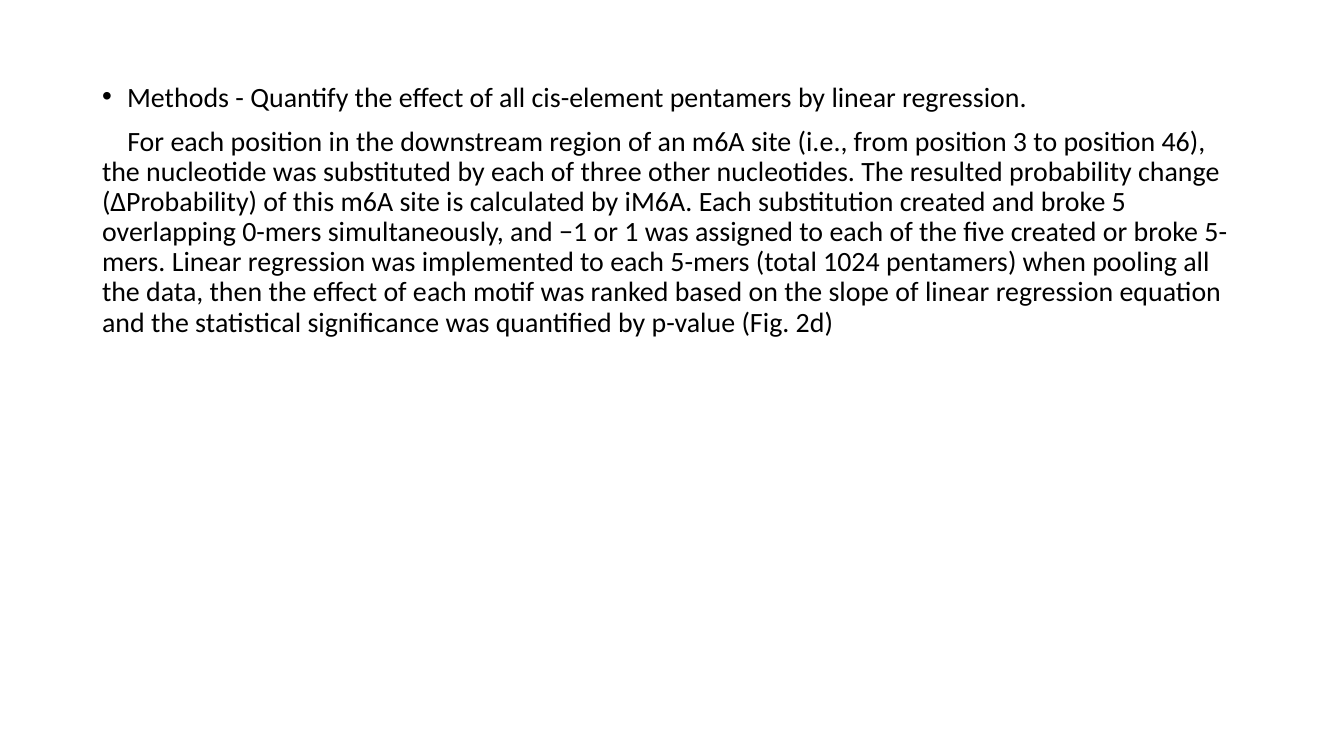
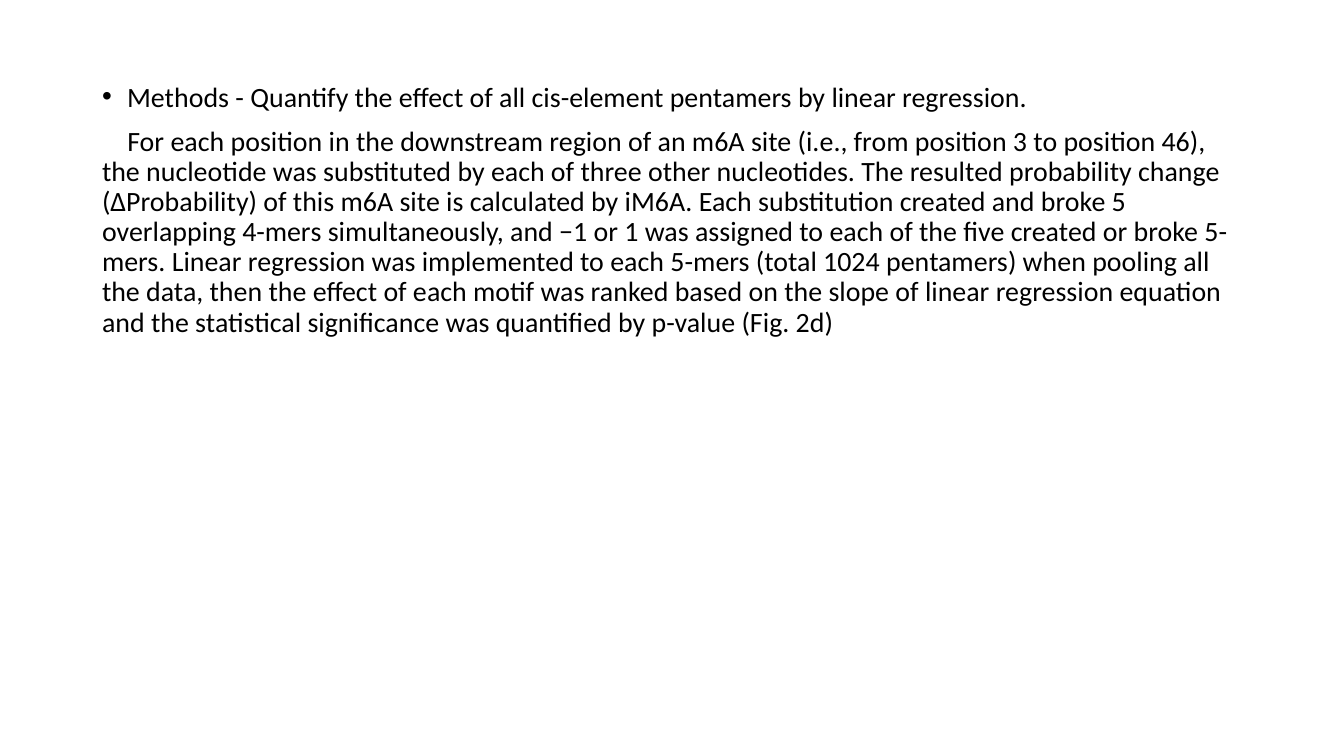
0-mers: 0-mers -> 4-mers (282, 232)
